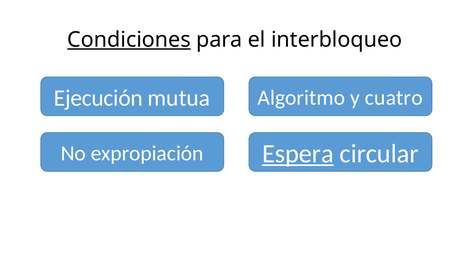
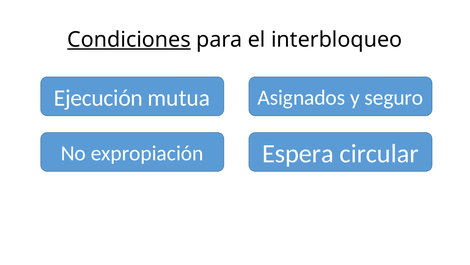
Algoritmo: Algoritmo -> Asignados (301, 98)
cuatro: cuatro -> seguro (394, 98)
Espera underline: present -> none (298, 153)
